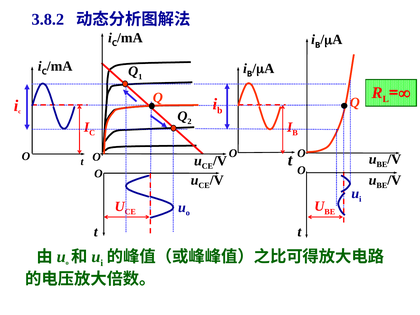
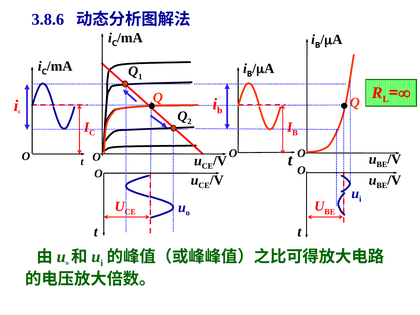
3.8.2: 3.8.2 -> 3.8.6 (48, 20)
